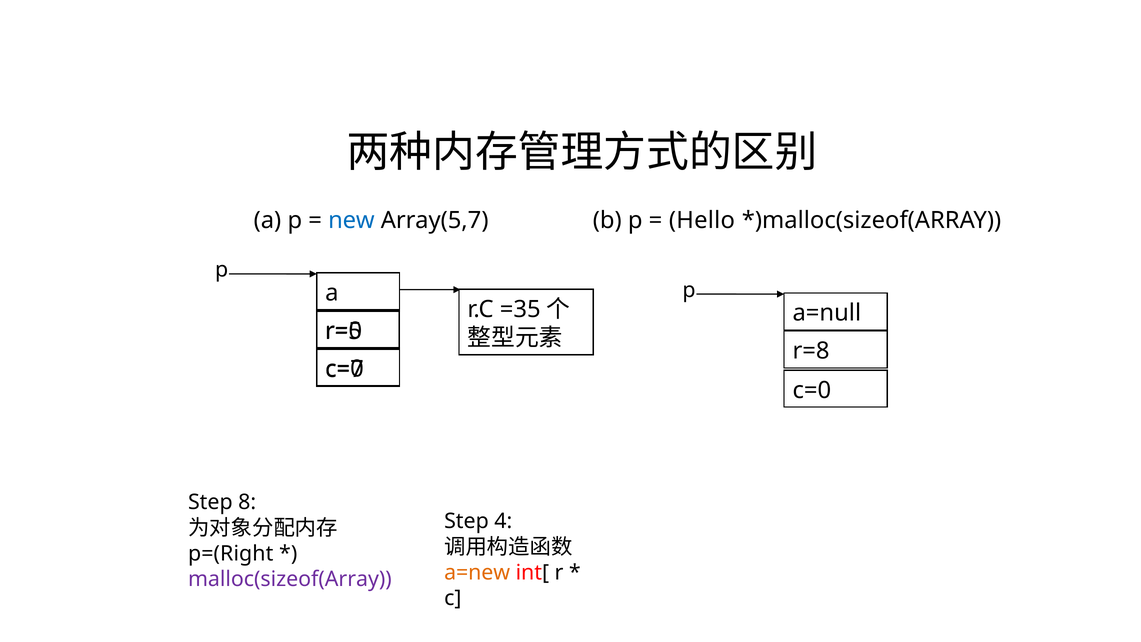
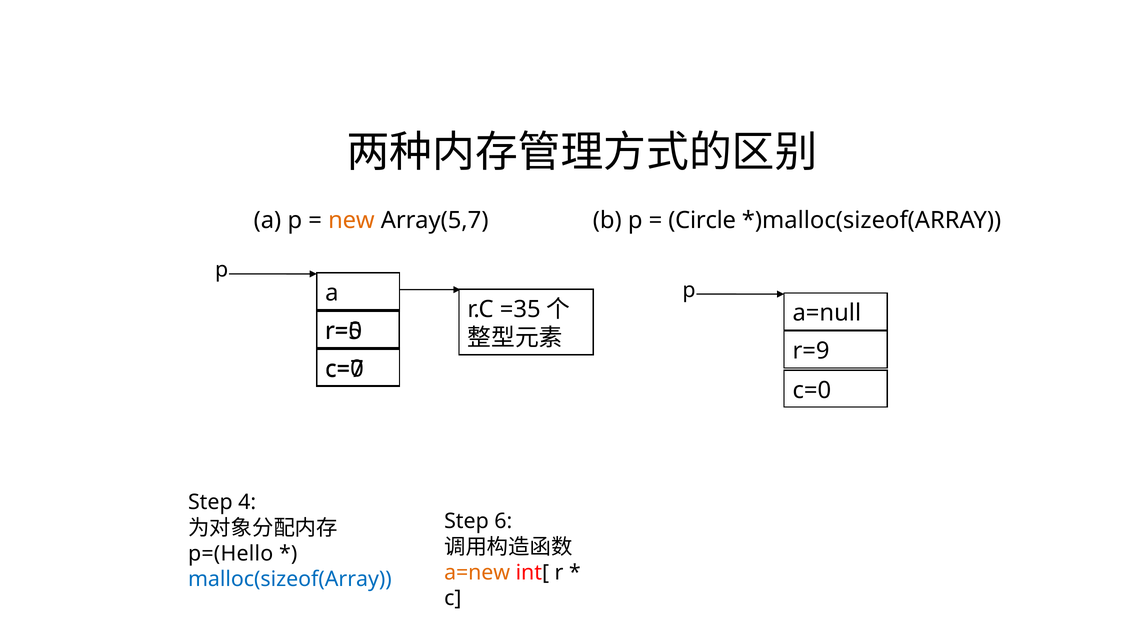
new colour: blue -> orange (351, 220)
Hello: Hello -> Circle (702, 220)
r=8: r=8 -> r=9 (811, 351)
8: 8 -> 4 (247, 502)
4: 4 -> 6 (503, 521)
p=(Right: p=(Right -> p=(Hello (231, 553)
malloc(sizeof(Array colour: purple -> blue (290, 579)
